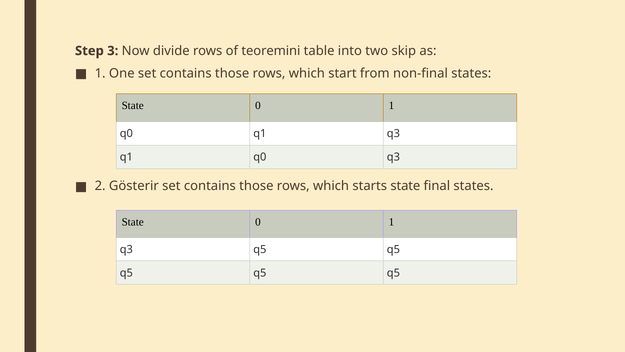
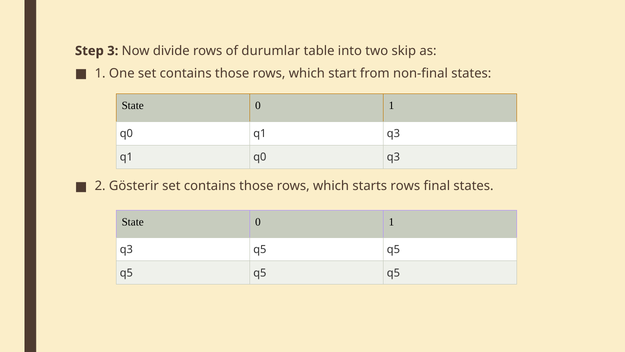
teoremini: teoremini -> durumlar (271, 51)
starts state: state -> rows (405, 186)
